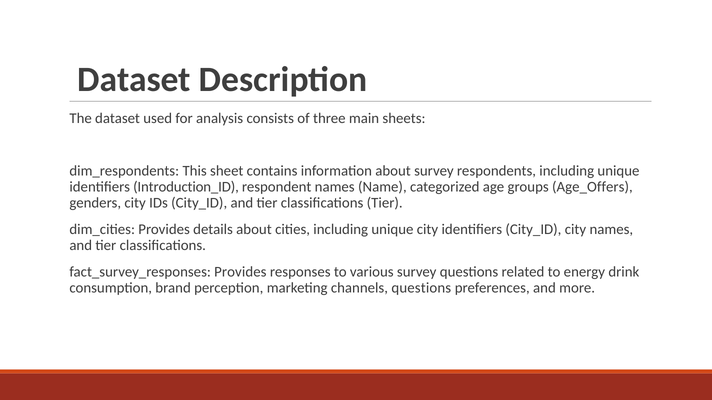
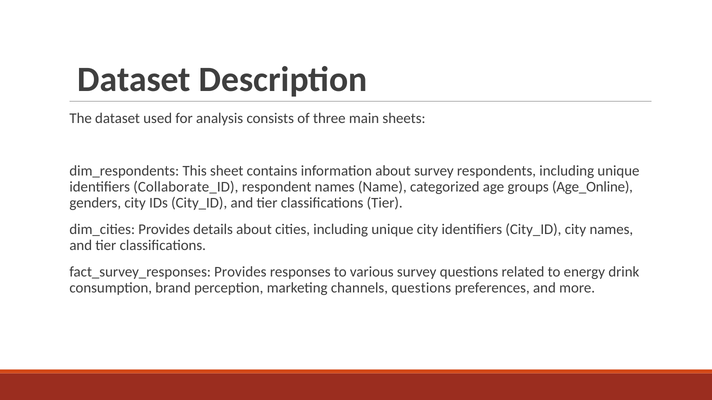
Introduction_ID: Introduction_ID -> Collaborate_ID (186, 187)
Age_Offers: Age_Offers -> Age_Online (593, 187)
